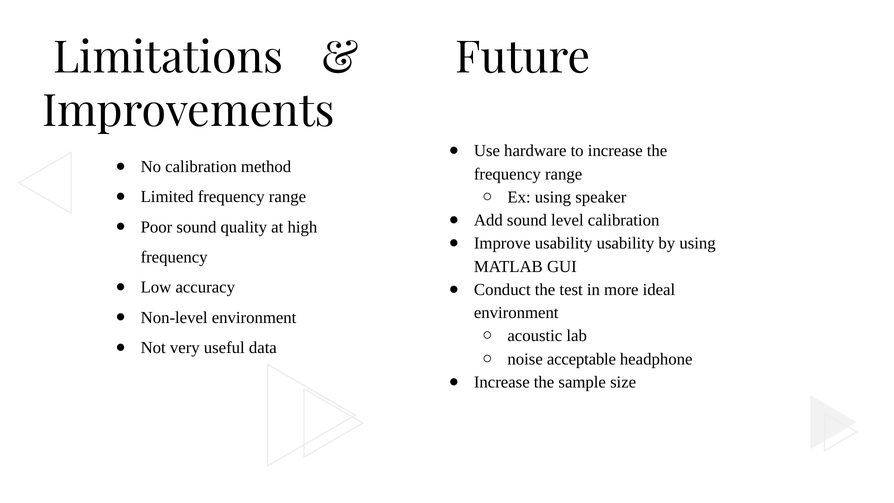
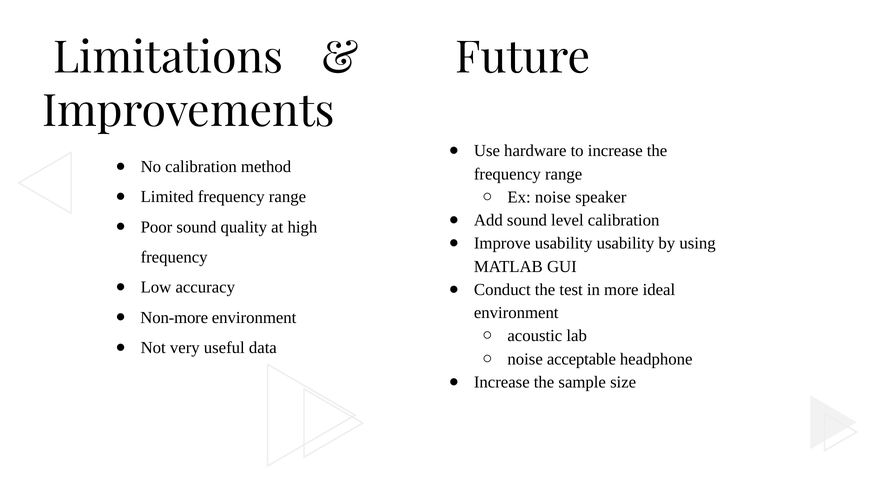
Ex using: using -> noise (553, 197)
Non-level: Non-level -> Non-more (174, 317)
